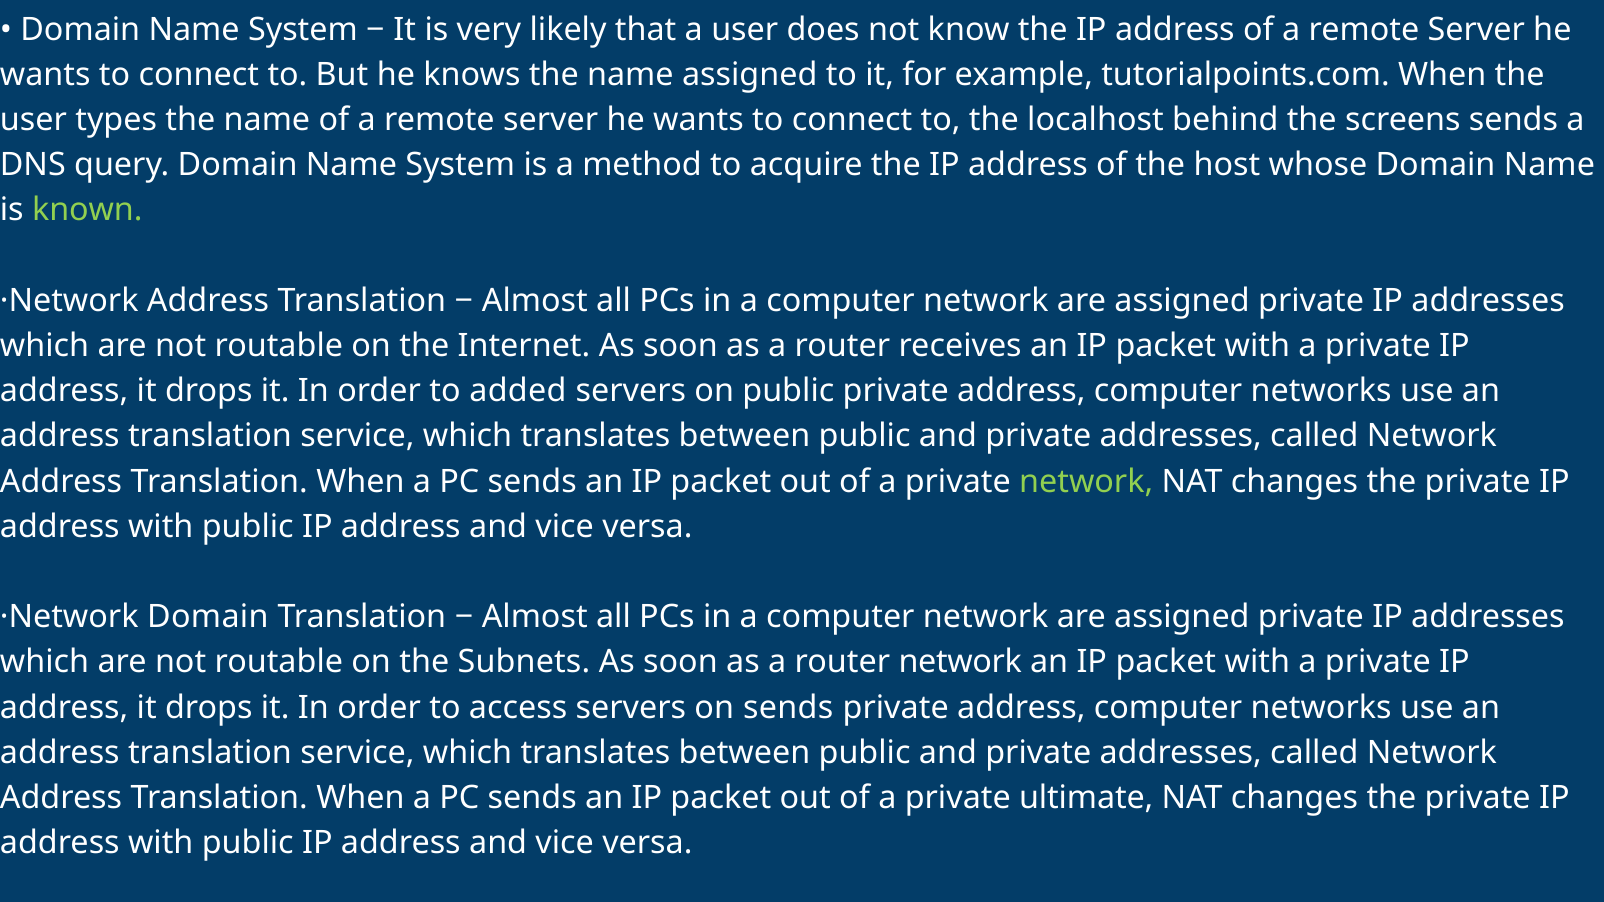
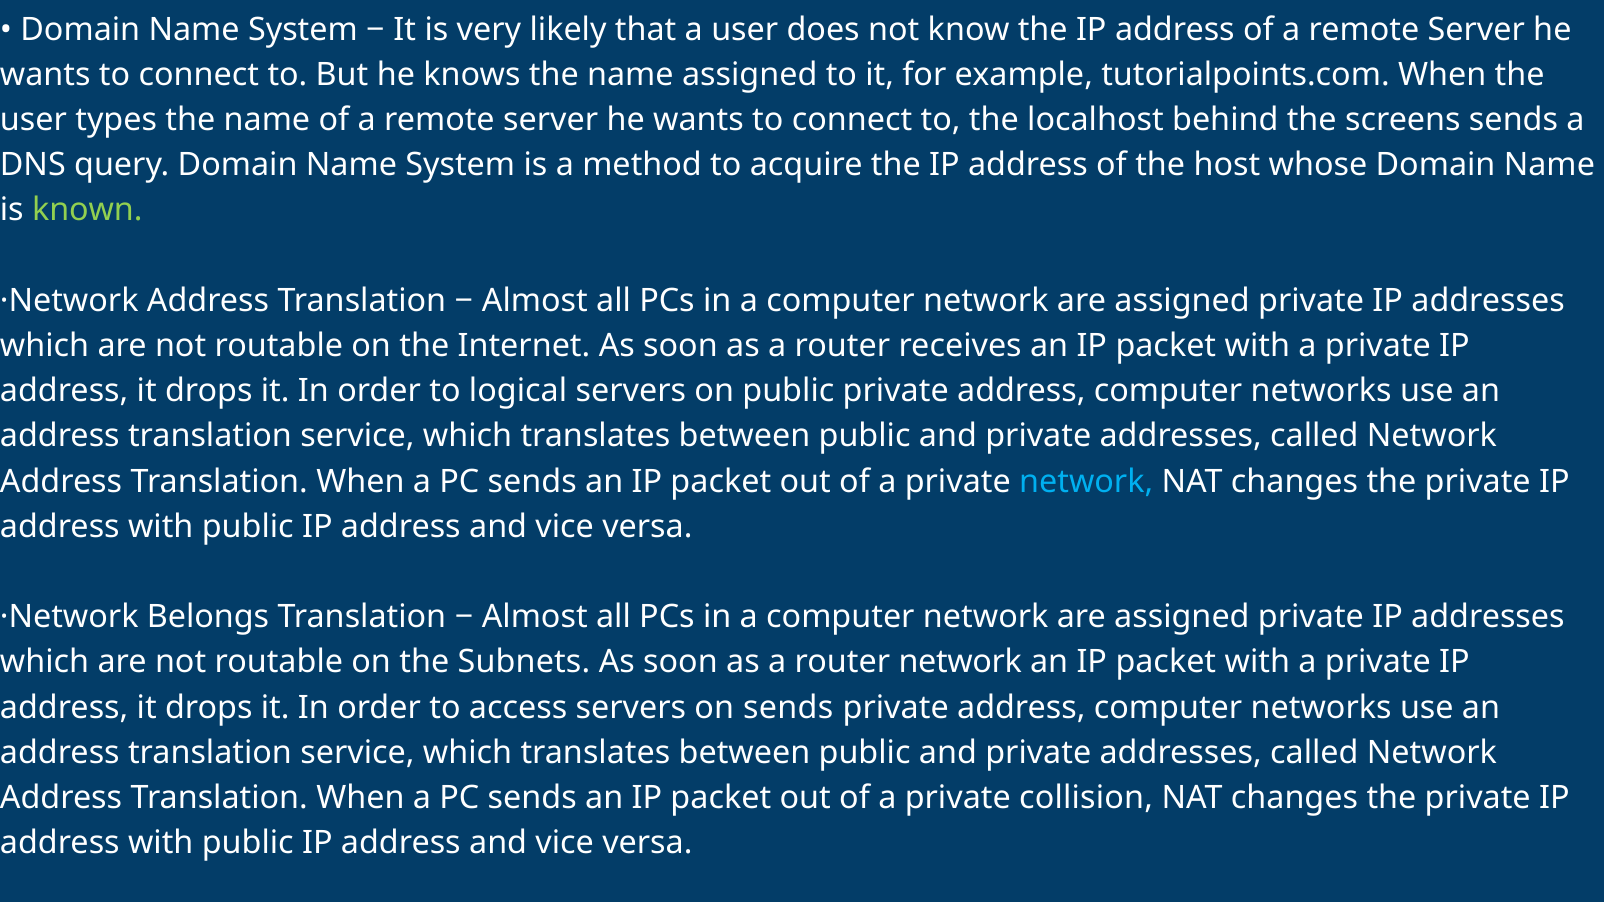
added: added -> logical (518, 391)
network colour: light green -> light blue (1086, 482)
·Network Domain: Domain -> Belongs (208, 617)
ultimate: ultimate -> collision (1086, 798)
